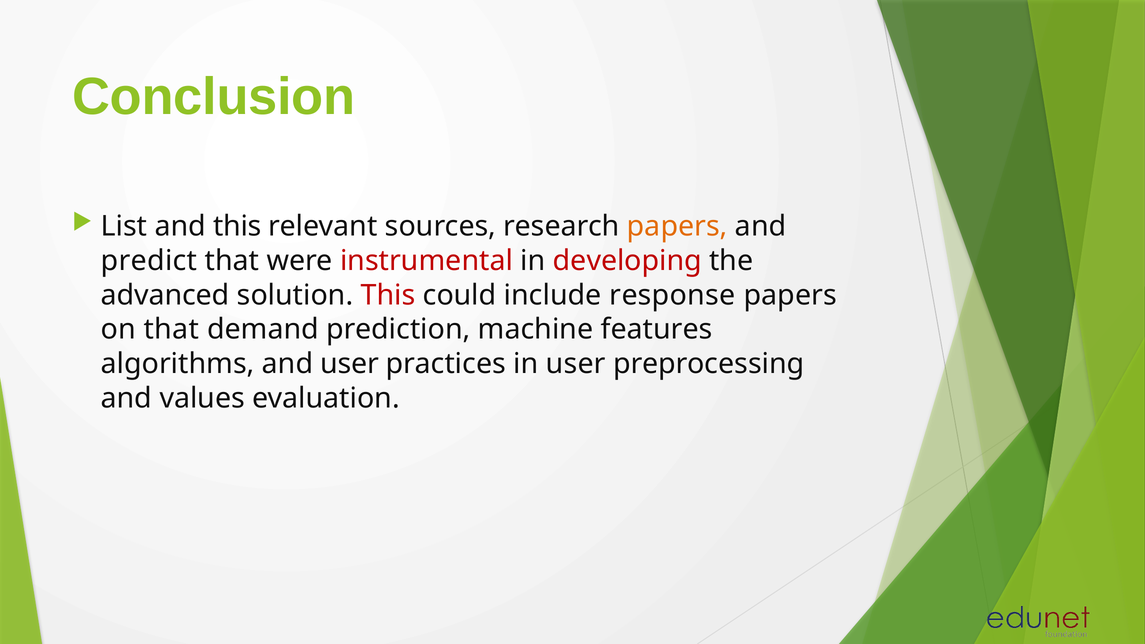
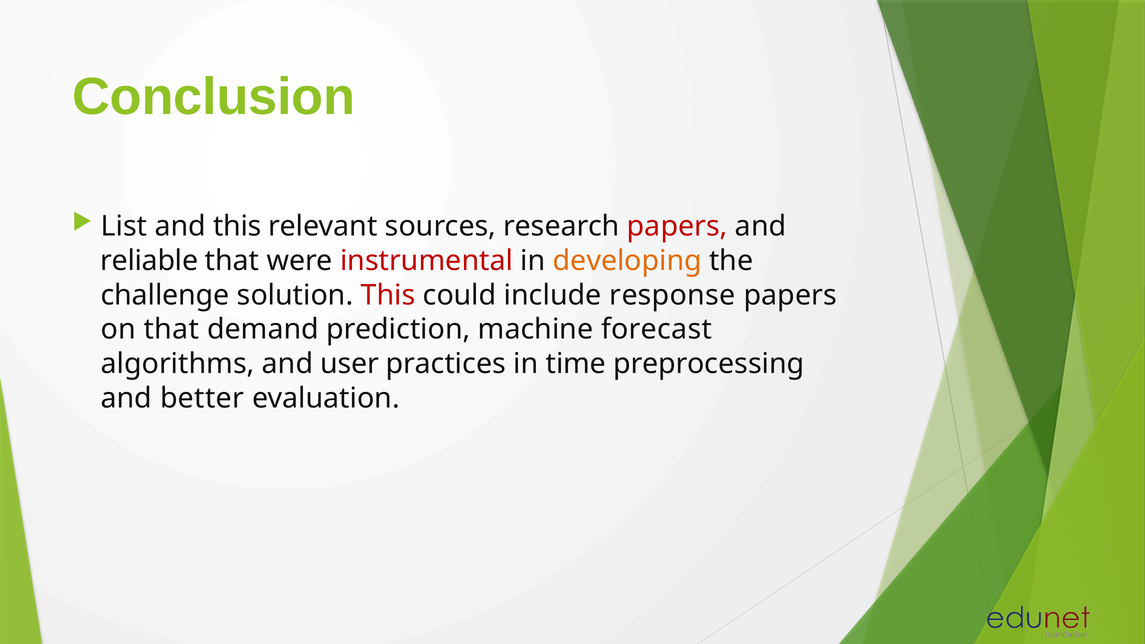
papers colour: orange -> red (677, 226)
predict: predict -> reliable (149, 261)
developing colour: red -> orange (627, 261)
advanced: advanced -> challenge (165, 295)
features: features -> forecast (657, 329)
in user: user -> time (576, 364)
values: values -> better (202, 398)
